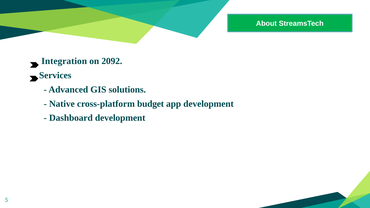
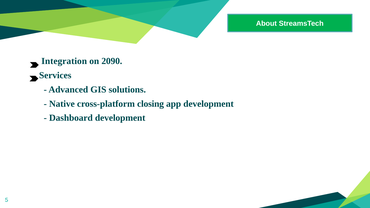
2092: 2092 -> 2090 (112, 61)
budget: budget -> closing (151, 104)
